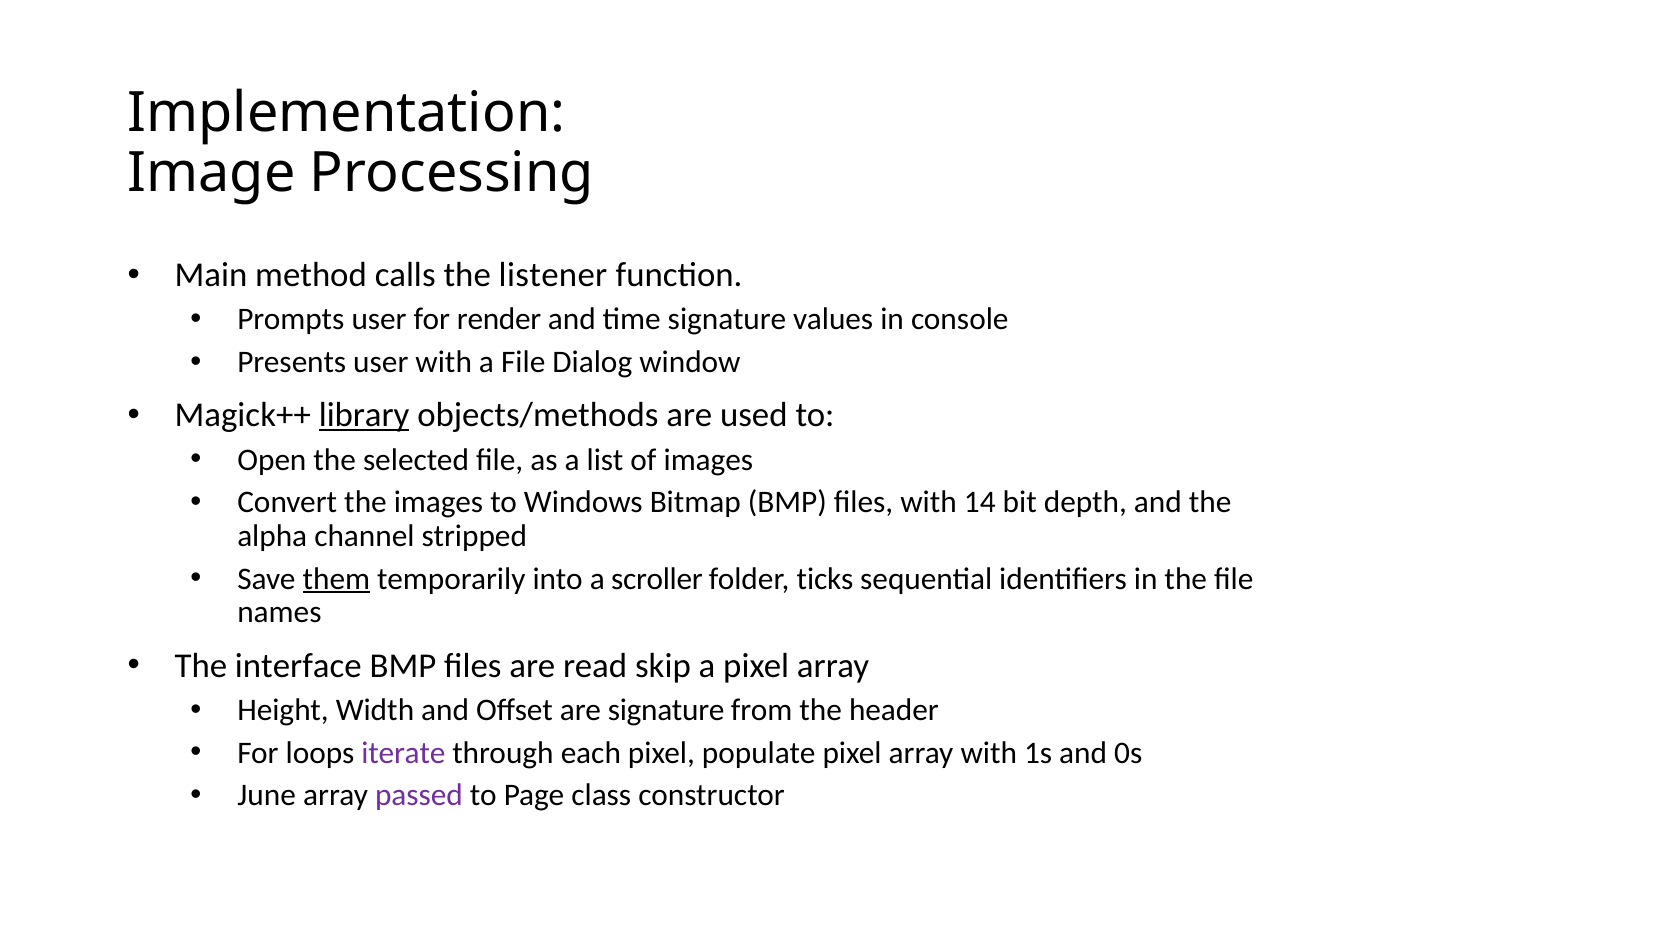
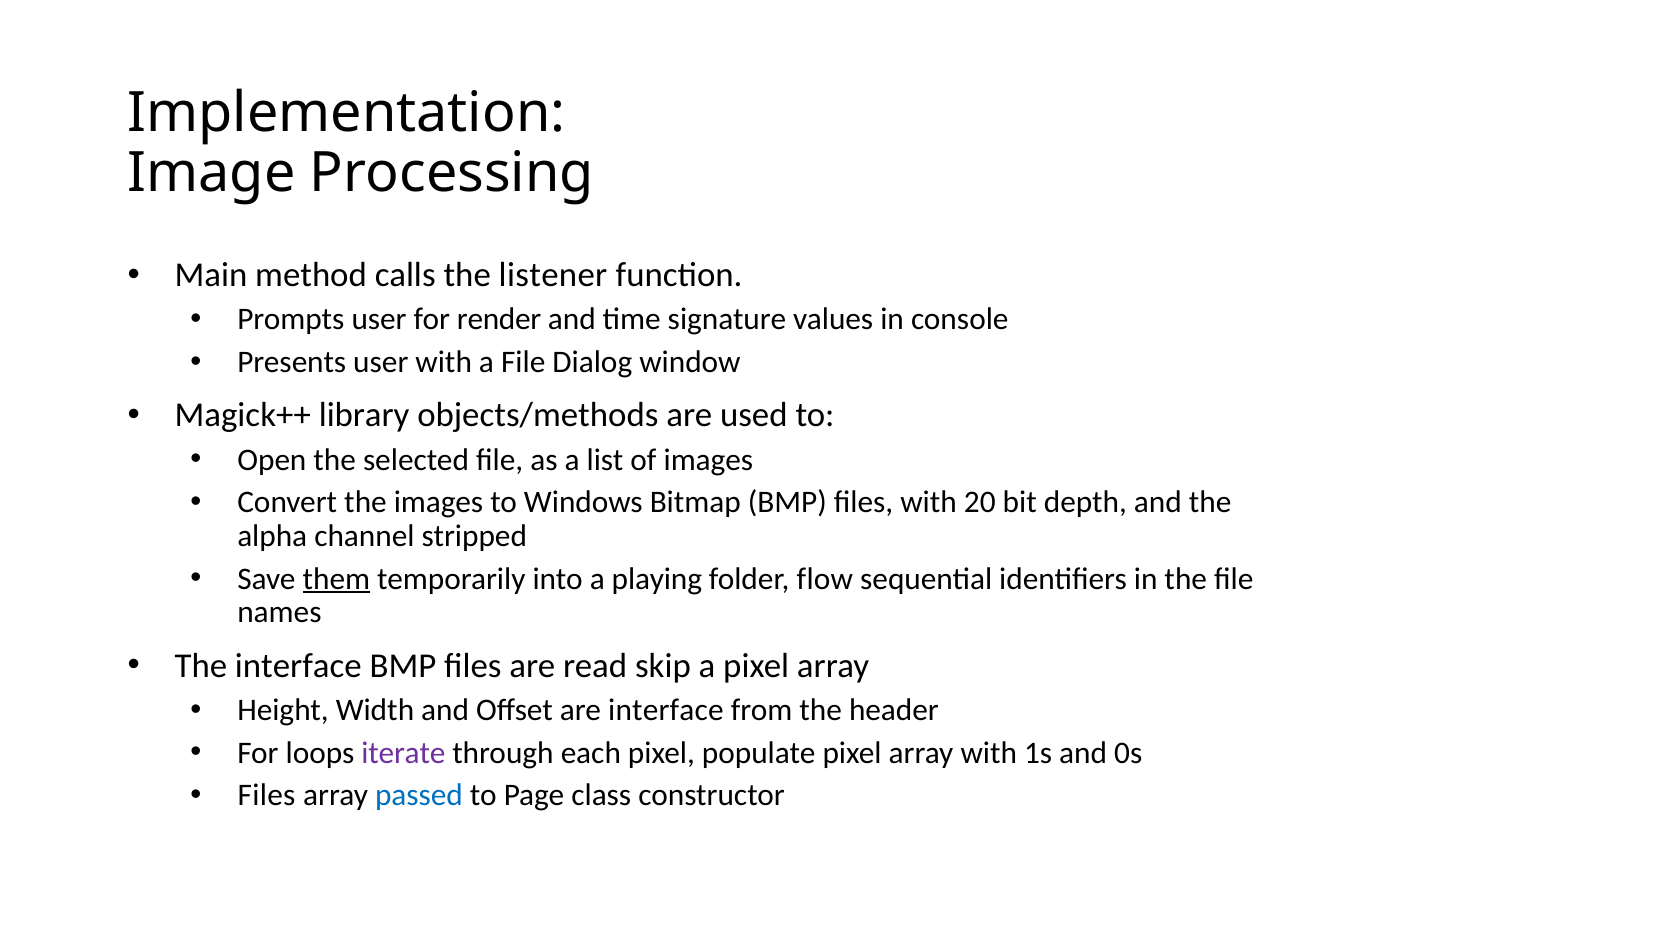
library underline: present -> none (364, 415)
14: 14 -> 20 (980, 502)
scroller: scroller -> playing (657, 579)
ticks: ticks -> flow (825, 579)
are signature: signature -> interface (666, 710)
June: June -> Files (267, 795)
passed colour: purple -> blue (419, 795)
